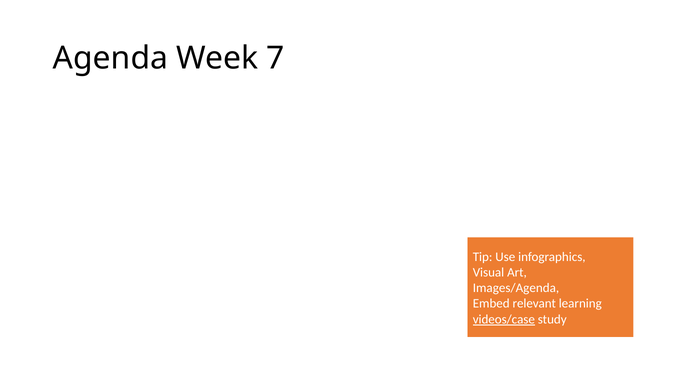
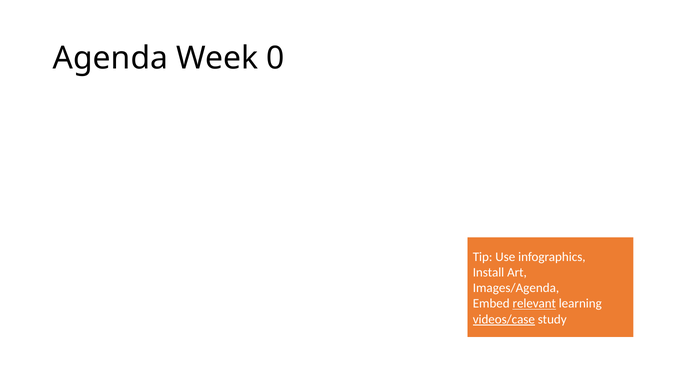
7: 7 -> 0 (276, 58)
Visual: Visual -> Install (488, 272)
relevant underline: none -> present (534, 304)
